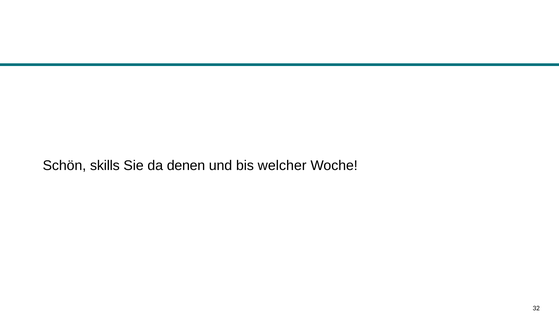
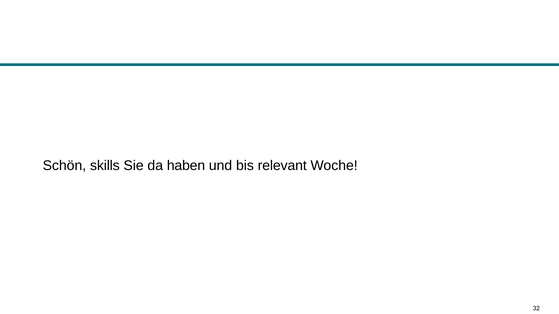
denen: denen -> haben (186, 166)
welcher: welcher -> relevant (282, 166)
